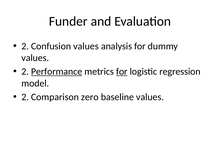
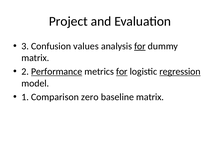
Funder: Funder -> Project (68, 21)
2: 2 -> 3 (25, 46)
for underline: none -> present (140, 46)
values: values -> matrix (35, 58)
regression underline: none -> present (180, 72)
2: 2 -> 1 (25, 97)
baseline values: values -> matrix (150, 97)
